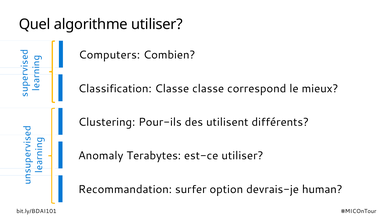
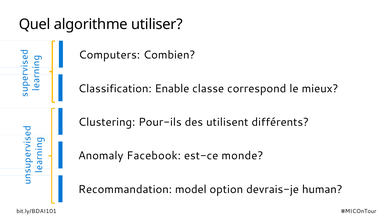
Classification Classe: Classe -> Enable (172, 88)
Terabytes: Terabytes -> Facebook (154, 156)
est-ce utiliser: utiliser -> monde (242, 156)
surfer: surfer -> model (191, 189)
